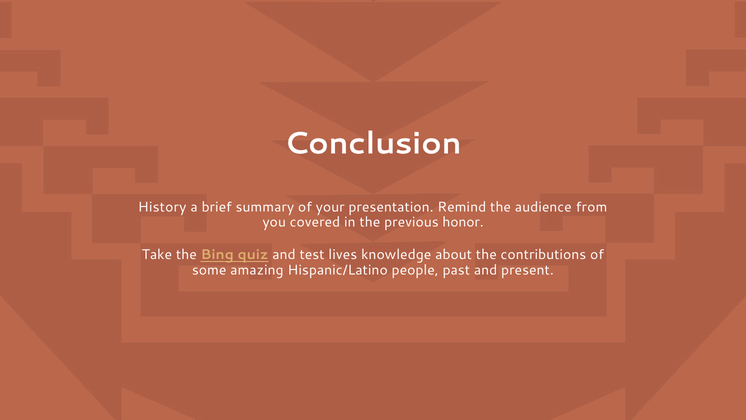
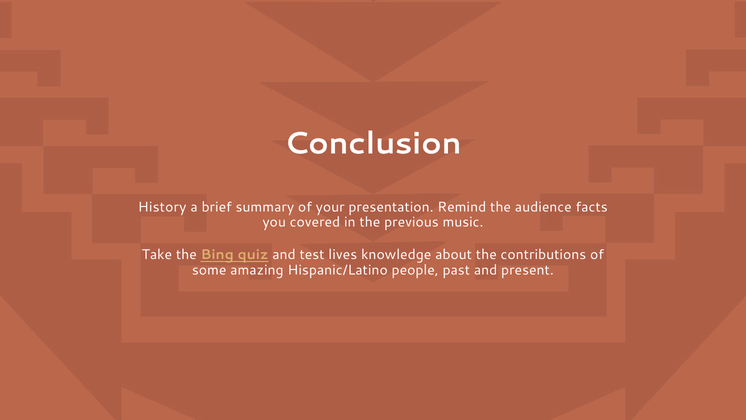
from: from -> facts (592, 207)
honor: honor -> music (463, 222)
